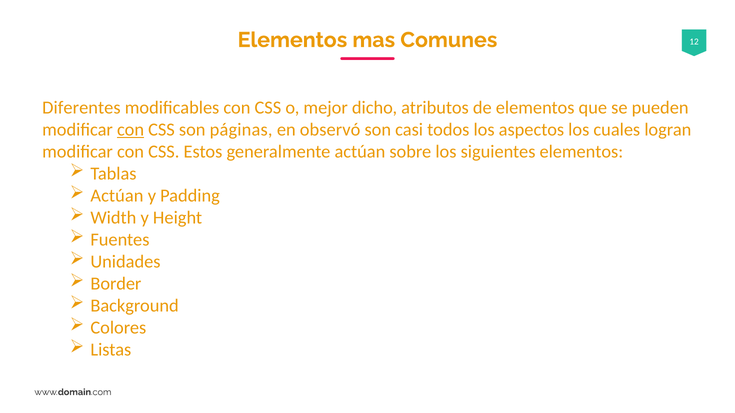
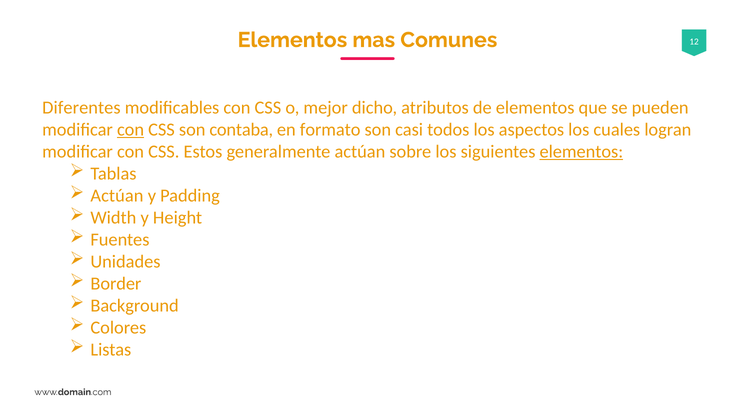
páginas: páginas -> contaba (241, 130)
observó: observó -> formato (330, 130)
elementos underline: none -> present (581, 152)
